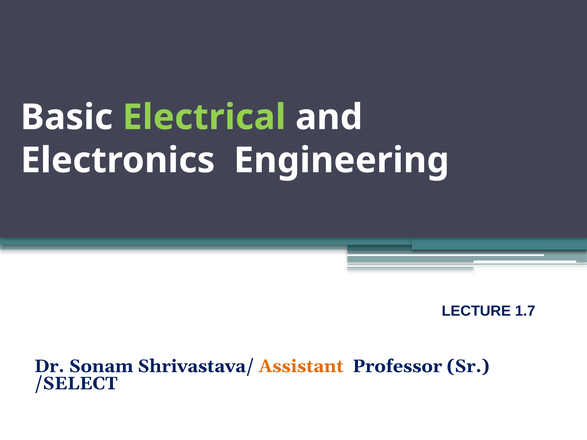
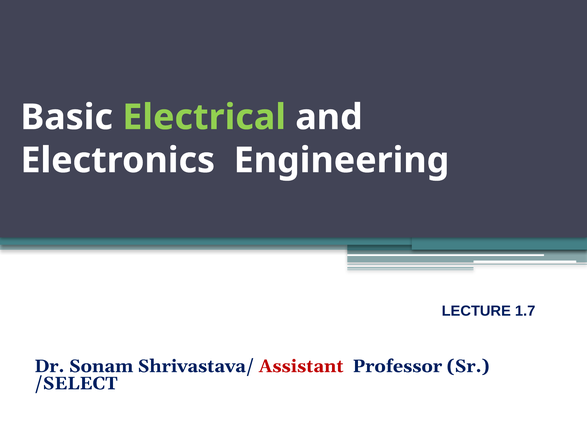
Assistant colour: orange -> red (301, 366)
